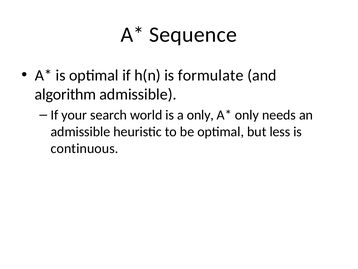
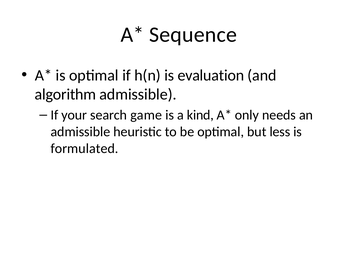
formulate: formulate -> evaluation (211, 75)
world: world -> game (146, 115)
a only: only -> kind (200, 115)
continuous: continuous -> formulated (85, 148)
